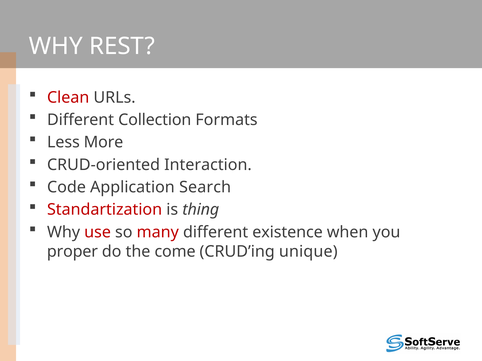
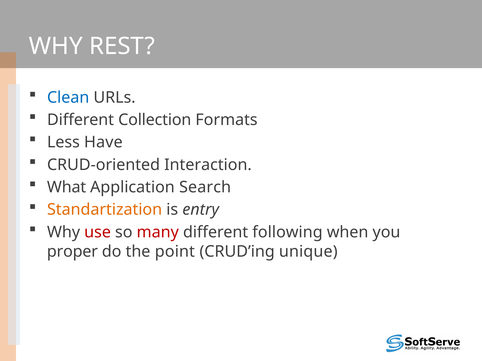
Clean colour: red -> blue (68, 98)
More: More -> Have (103, 143)
Code: Code -> What (67, 187)
Standartization colour: red -> orange (105, 210)
thing: thing -> entry (201, 210)
existence: existence -> following (287, 232)
come: come -> point (175, 252)
